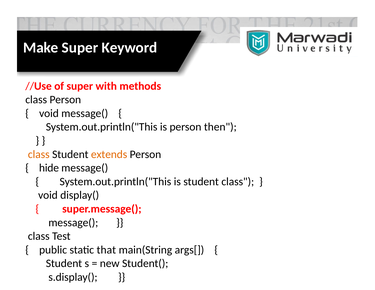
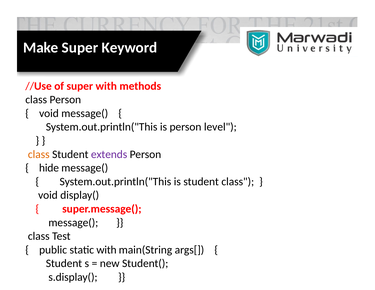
then: then -> level (220, 127)
extends colour: orange -> purple (109, 154)
static that: that -> with (106, 250)
